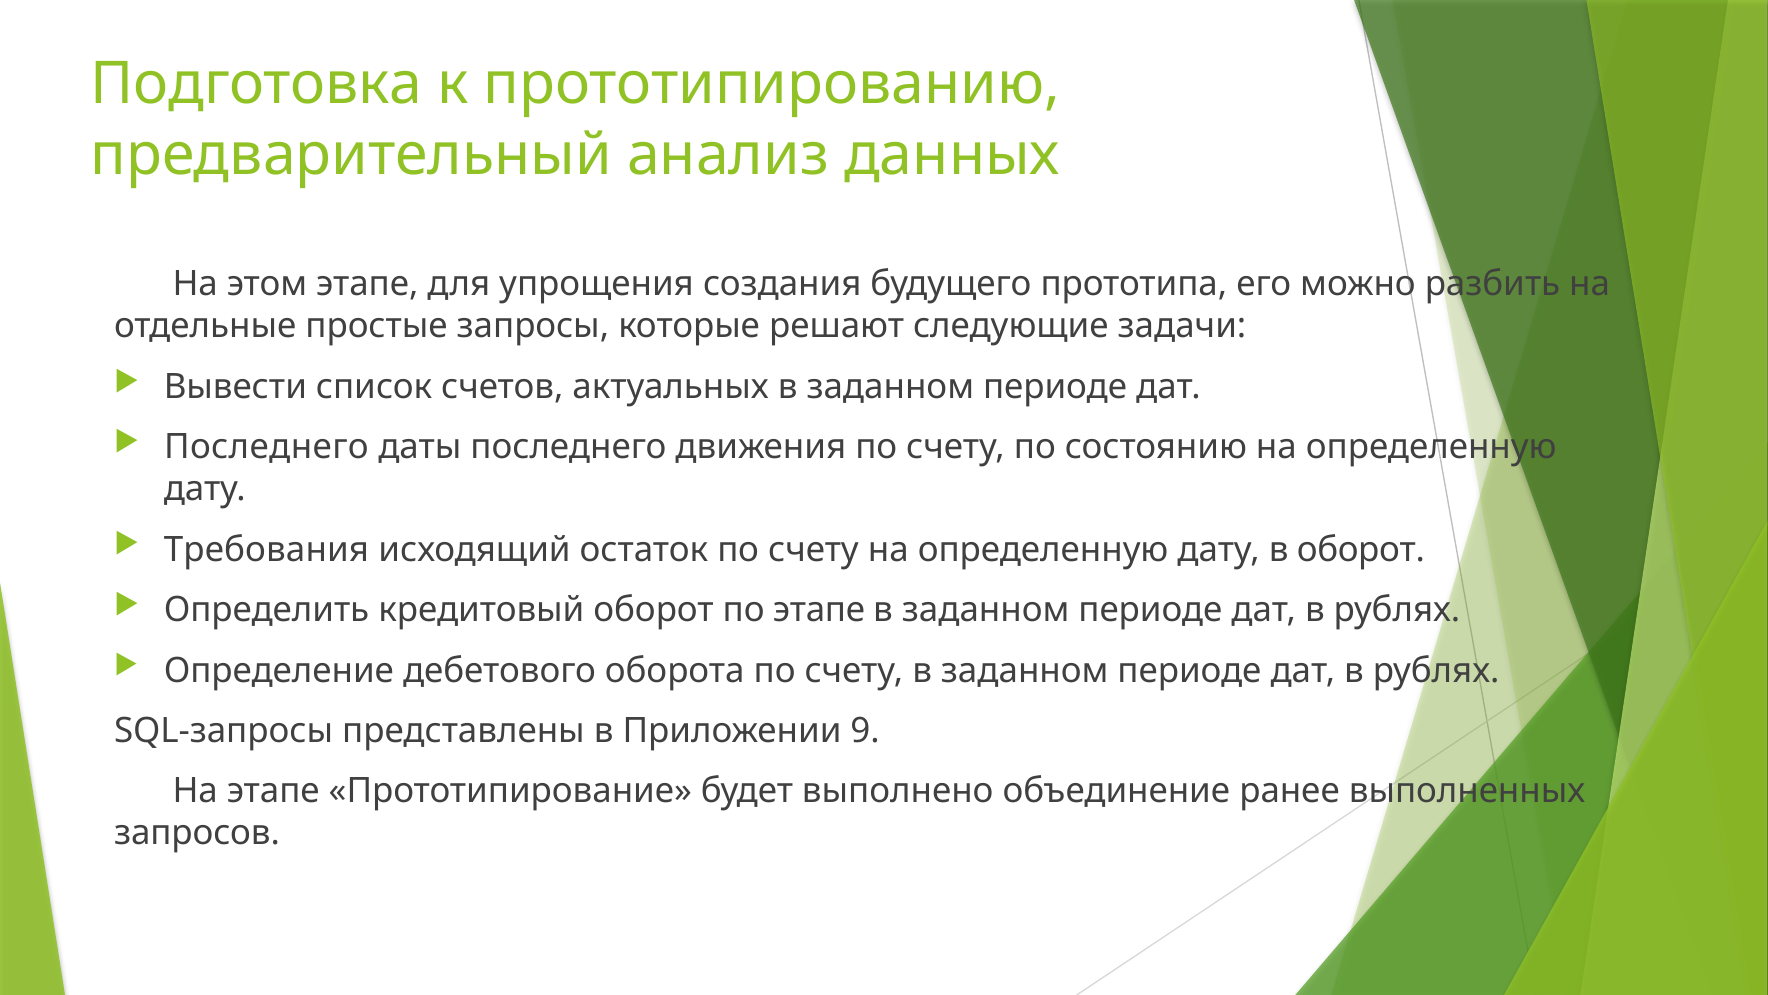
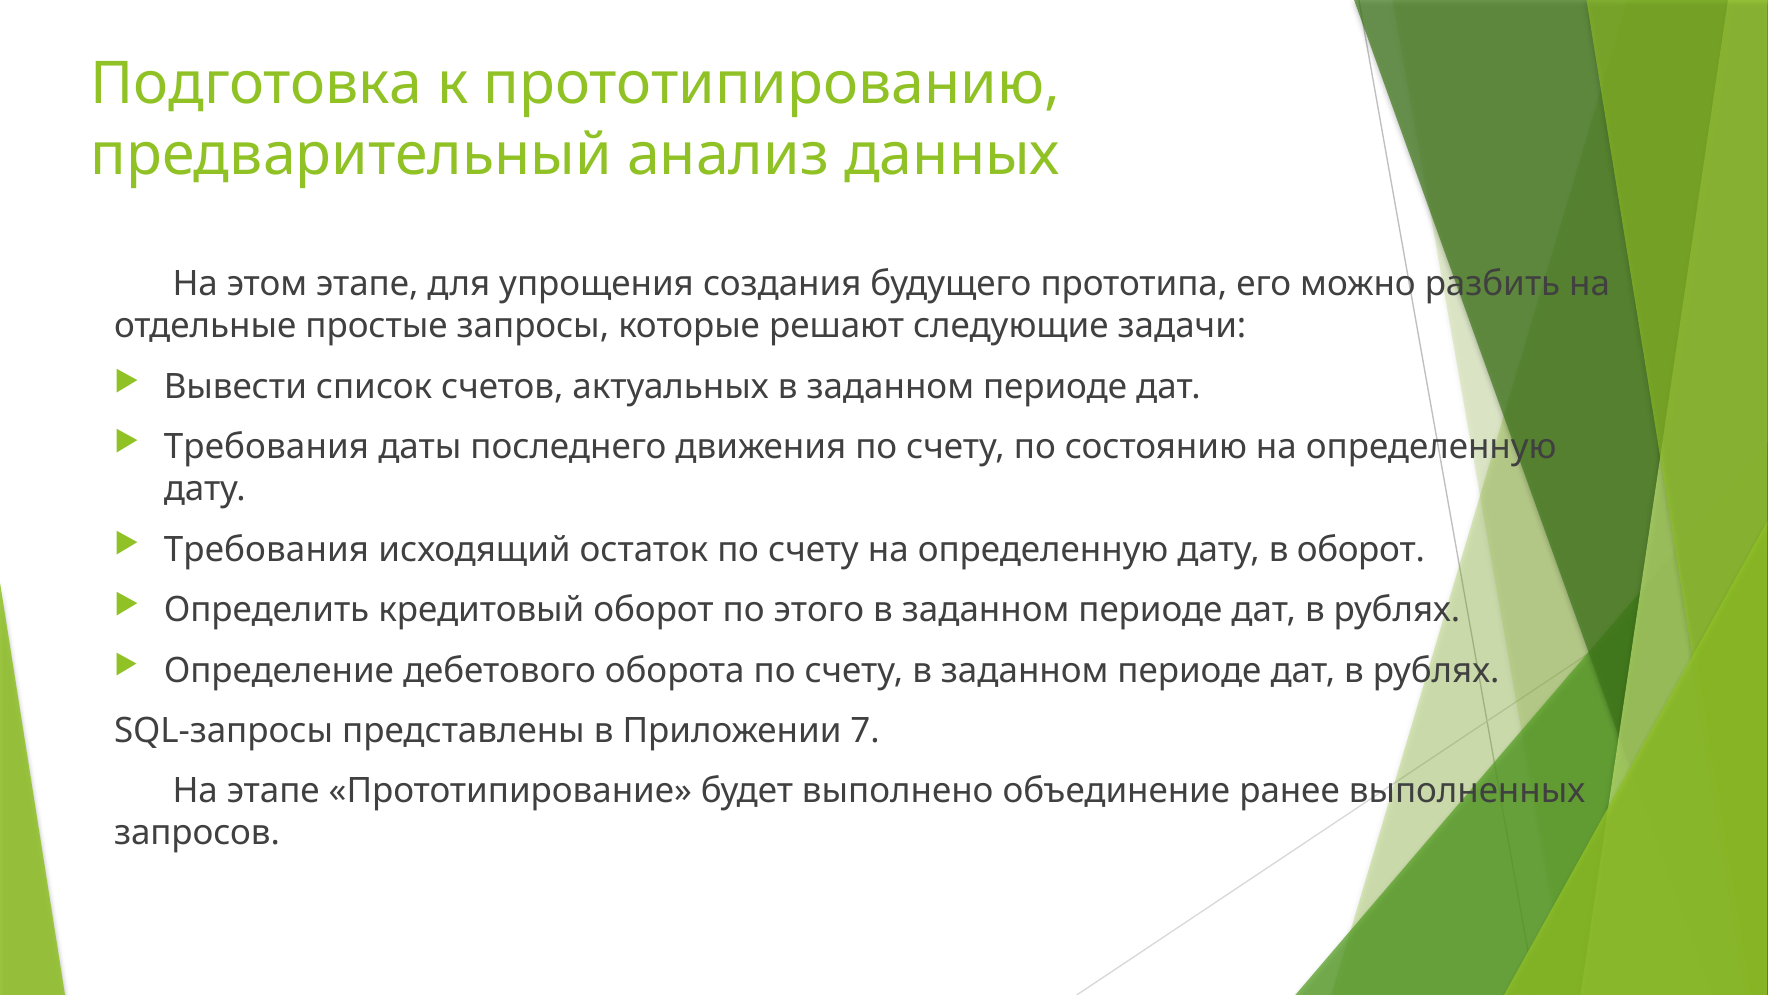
Последнего: Последнего -> Требования (266, 447)
по этапе: этапе -> этого (819, 610)
9: 9 -> 7 (865, 731)
